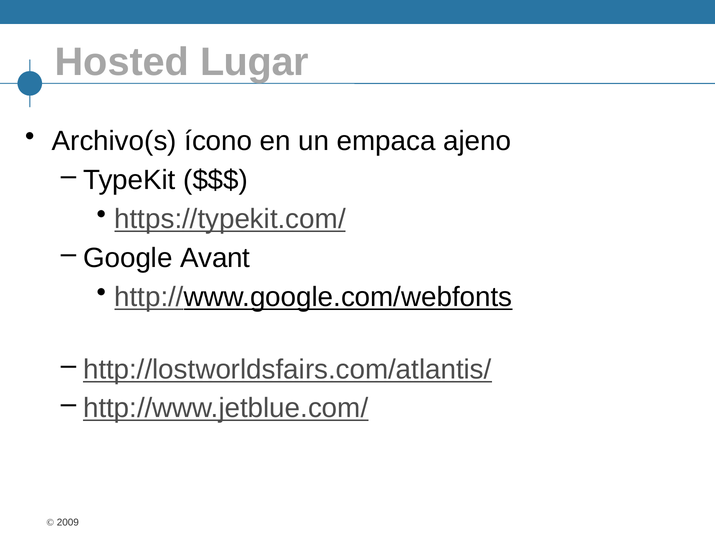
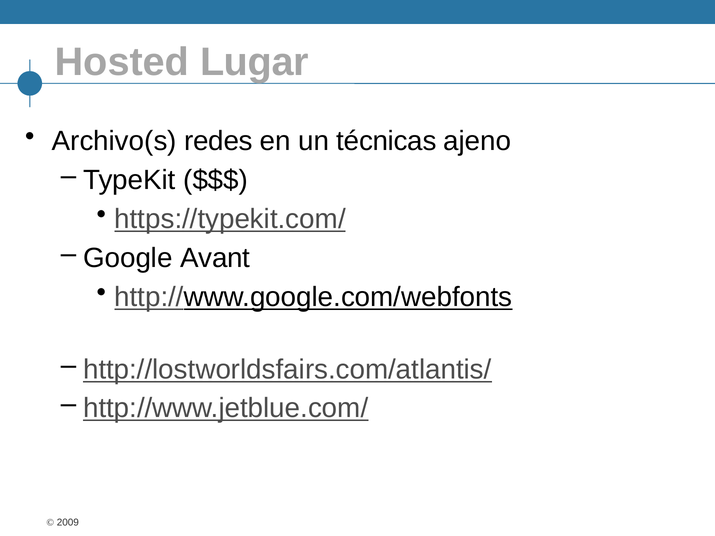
ícono: ícono -> redes (218, 141)
empaca: empaca -> técnicas (386, 141)
